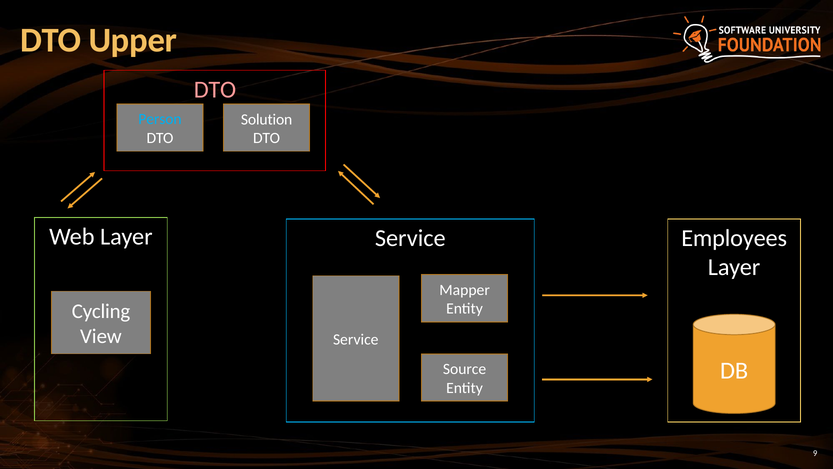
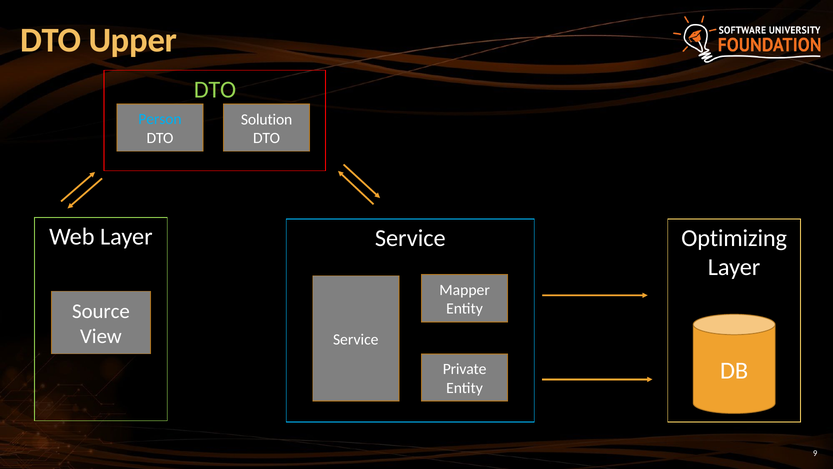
DTO colour: pink -> light green (215, 90)
Employees: Employees -> Optimizing (734, 238)
Cycling: Cycling -> Source (101, 311)
Source: Source -> Private (465, 369)
